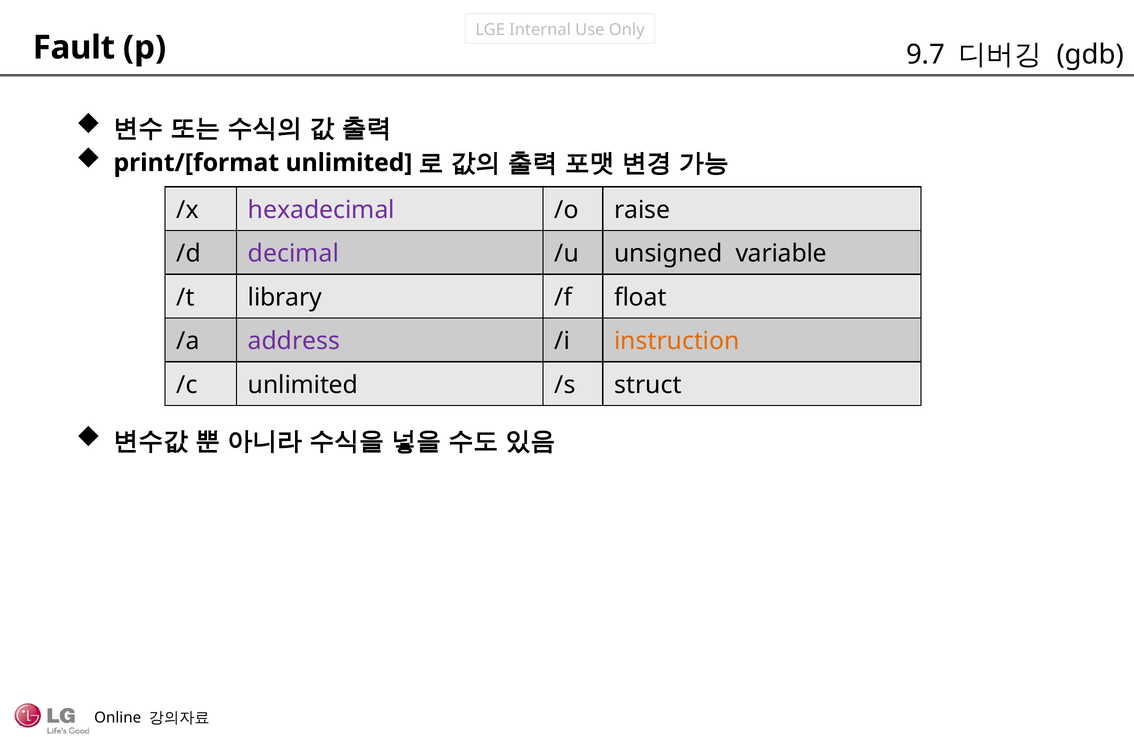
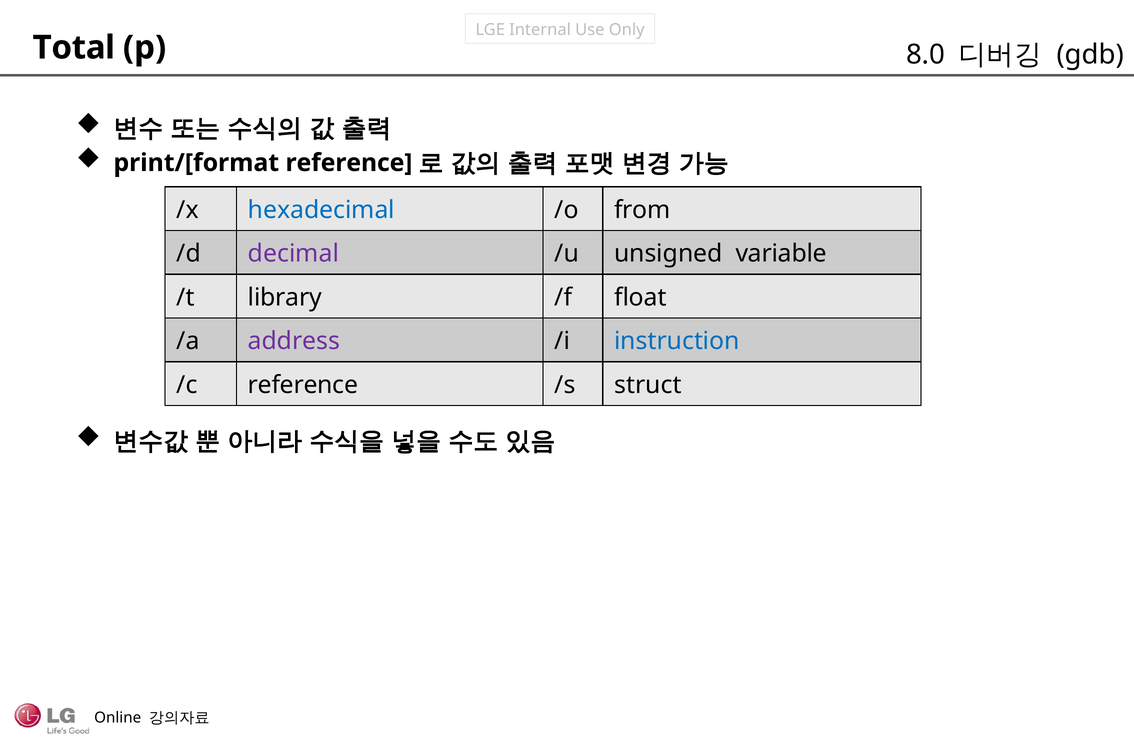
Fault: Fault -> Total (74, 48)
9.7: 9.7 -> 8.0 (926, 55)
print/[format unlimited: unlimited -> reference (349, 163)
hexadecimal colour: purple -> blue (321, 210)
raise: raise -> from (642, 210)
instruction colour: orange -> blue (677, 341)
/c unlimited: unlimited -> reference (303, 385)
